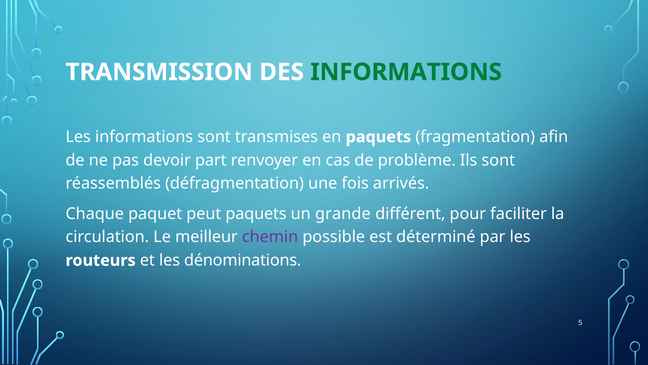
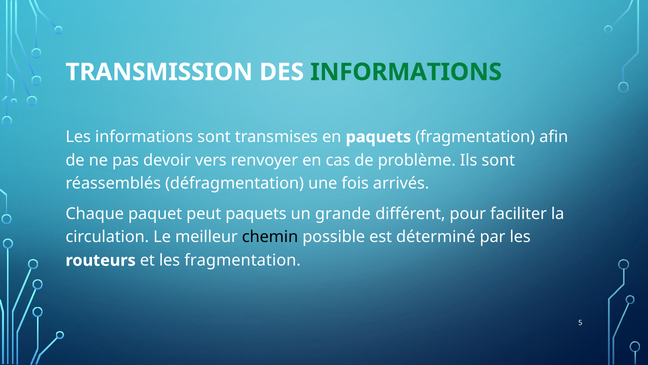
part: part -> vers (211, 160)
chemin colour: purple -> black (270, 237)
les dénominations: dénominations -> fragmentation (243, 260)
